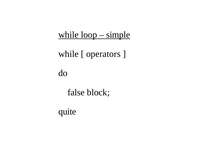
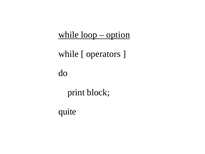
simple: simple -> option (118, 35)
false: false -> print (76, 92)
